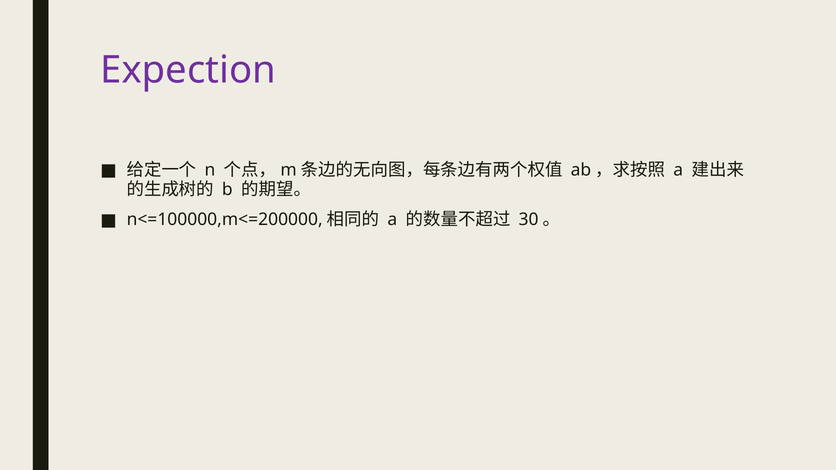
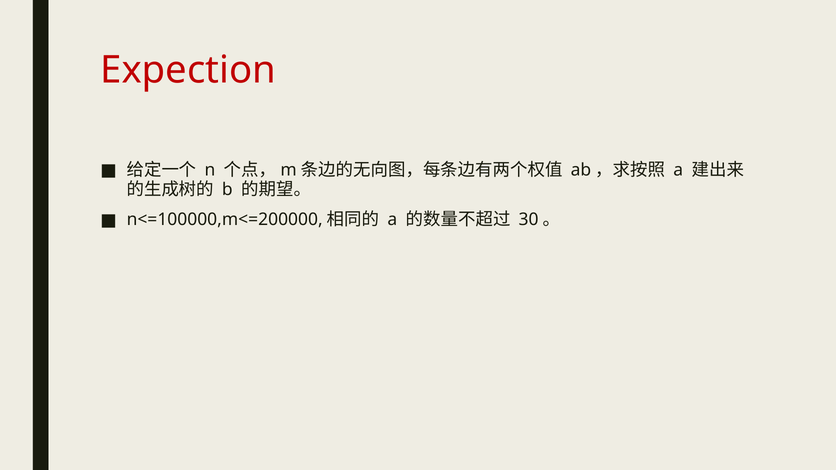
Expection colour: purple -> red (188, 70)
